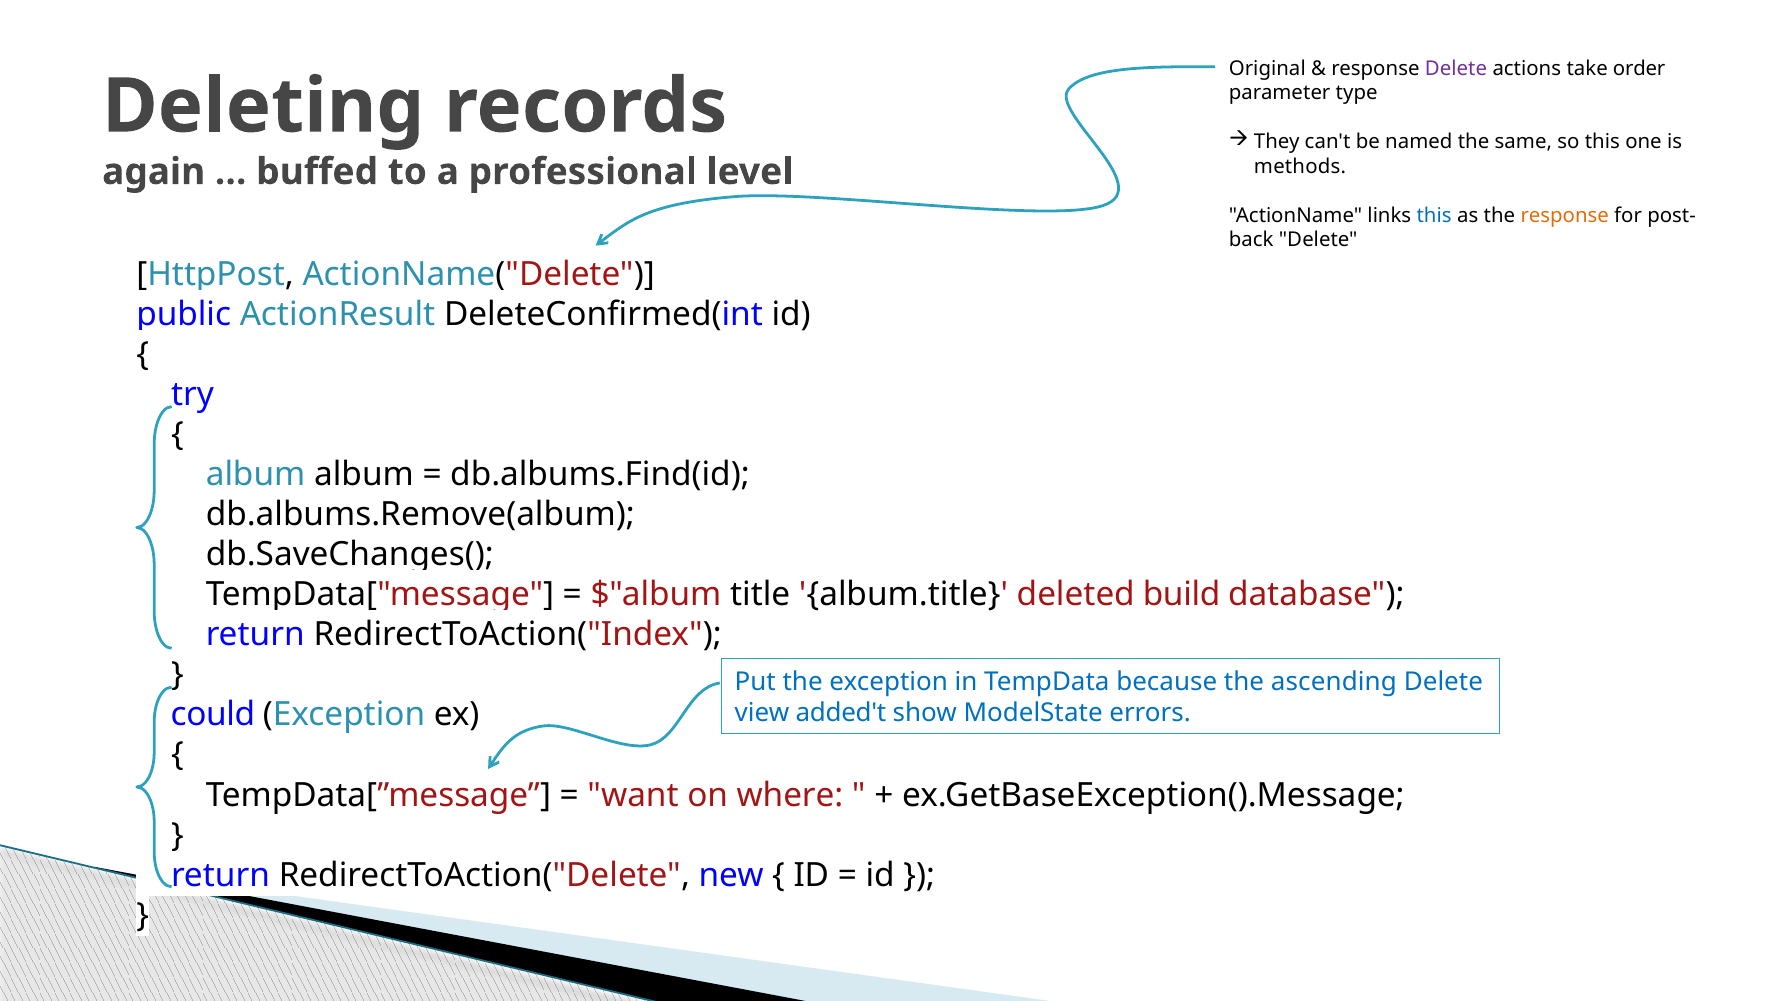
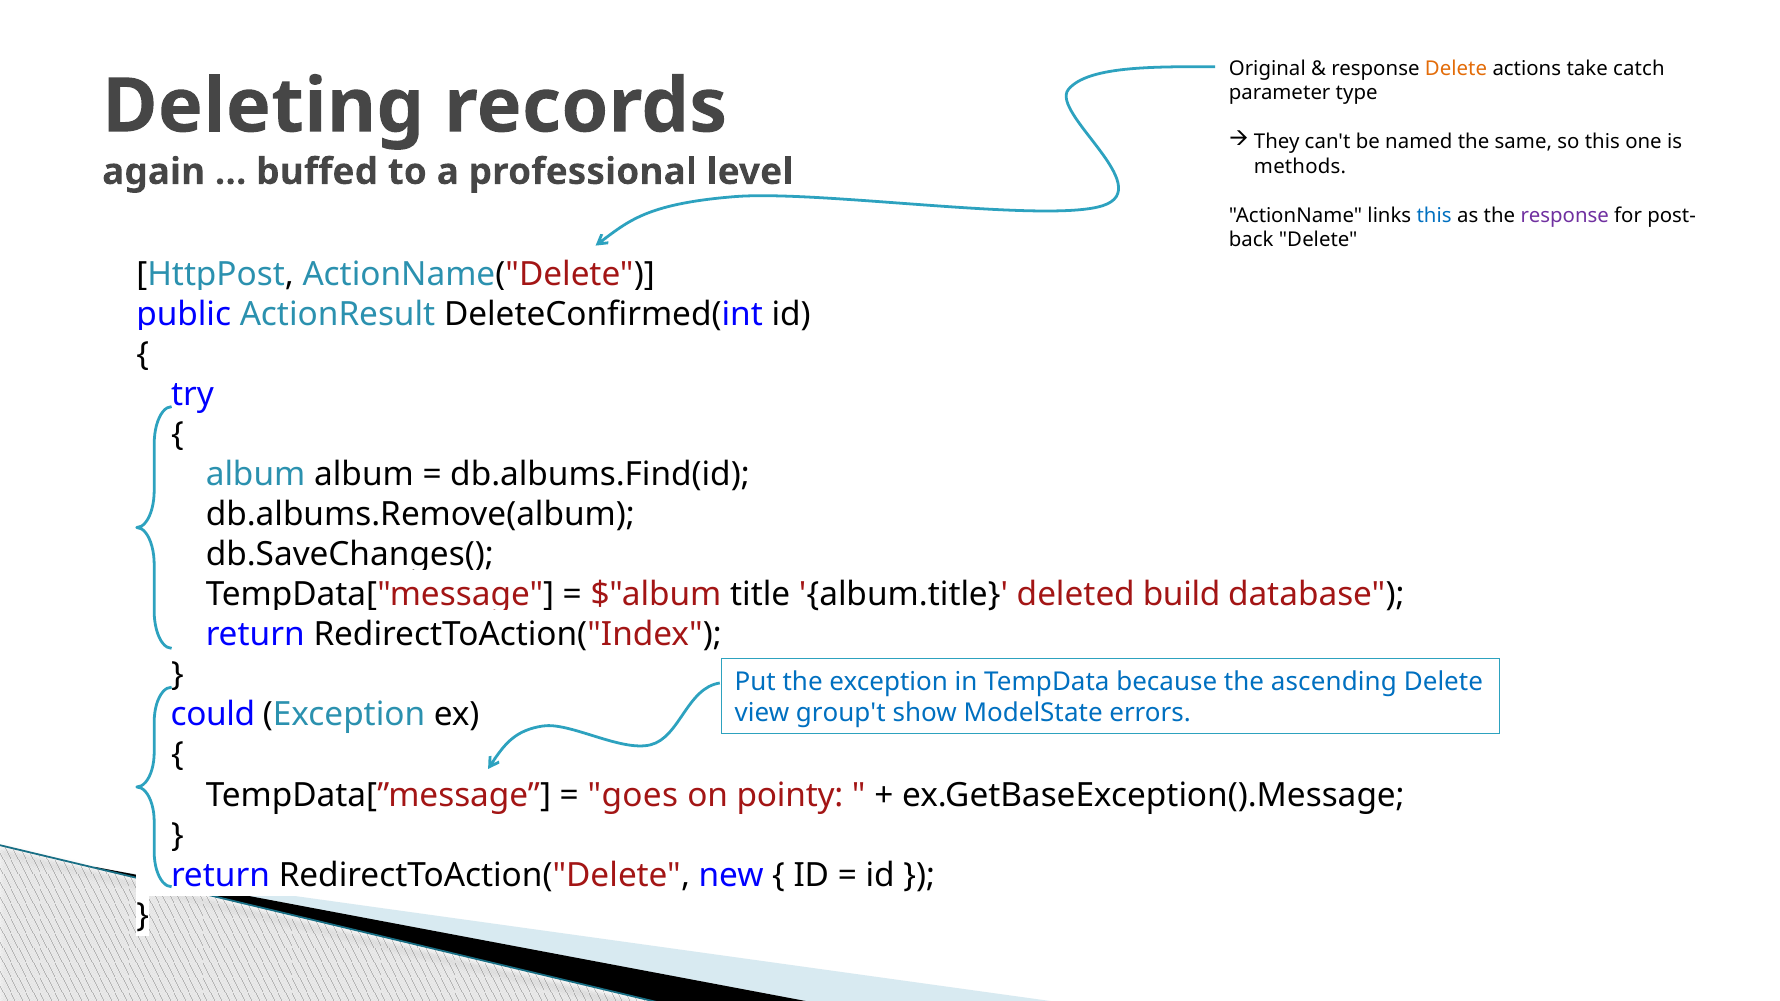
Delete colour: purple -> orange (1456, 69)
order: order -> catch (1639, 69)
response colour: orange -> purple (1565, 216)
added't: added't -> group't (841, 713)
want: want -> goes (633, 795)
where: where -> pointy (790, 795)
